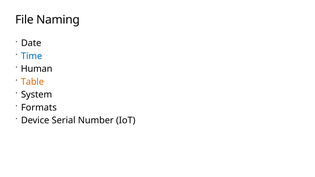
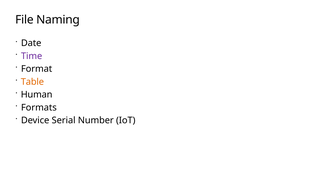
Time colour: blue -> purple (32, 56)
Human: Human -> Format (37, 69)
System: System -> Human (37, 95)
